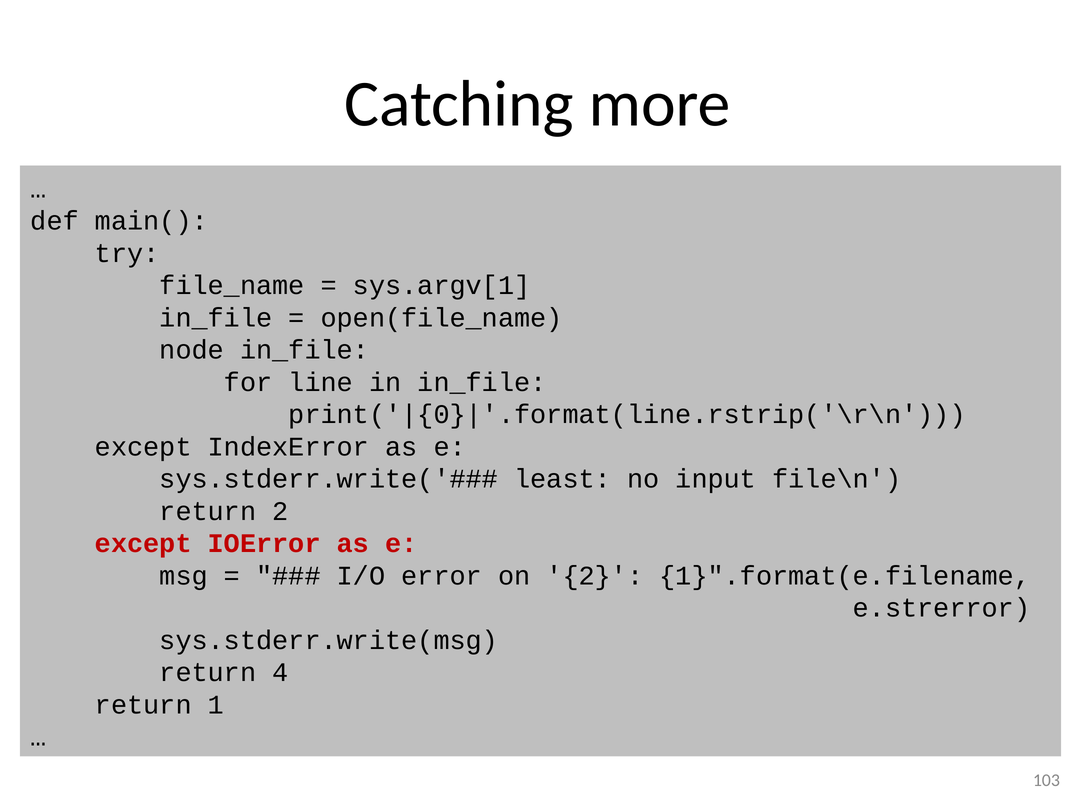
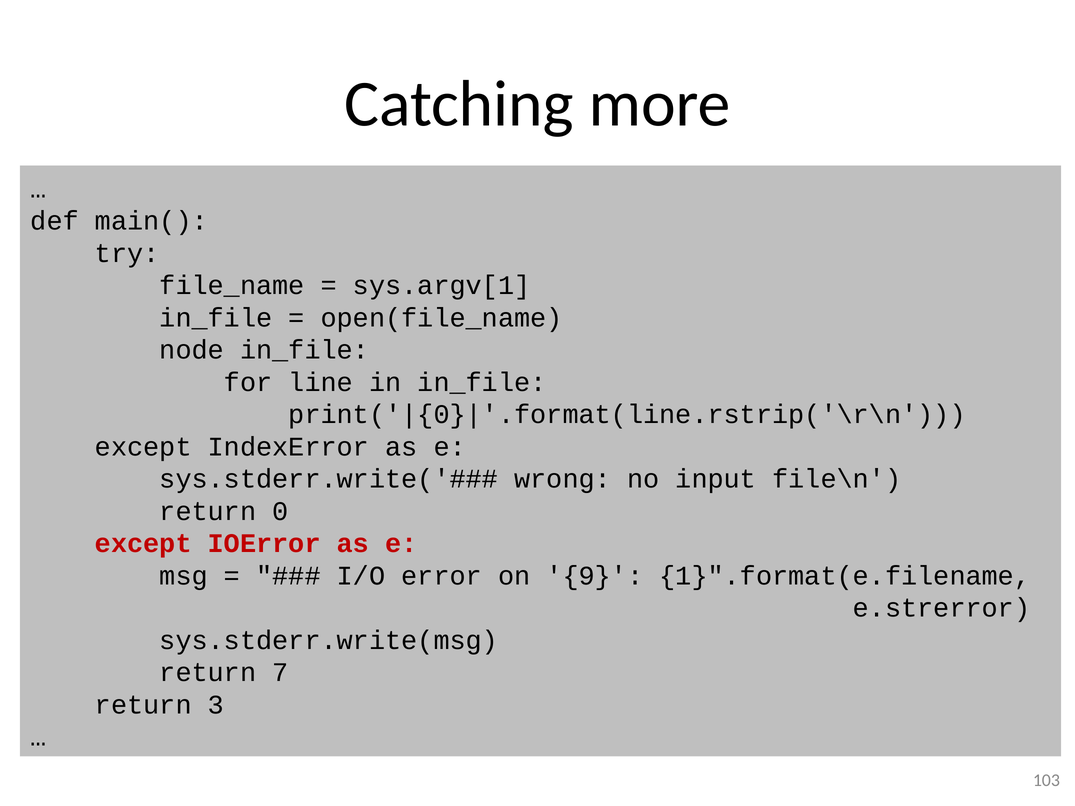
least: least -> wrong (563, 479)
return 2: 2 -> 0 (280, 511)
on 2: 2 -> 9 (595, 576)
4: 4 -> 7 (280, 673)
1: 1 -> 3 (216, 705)
